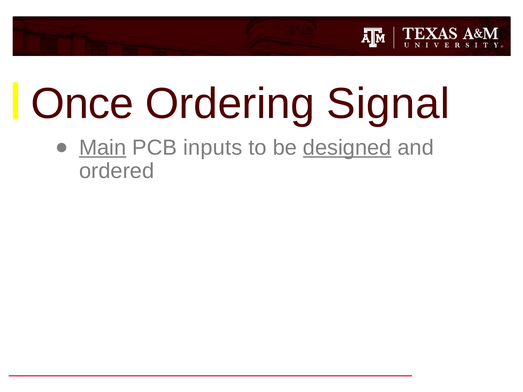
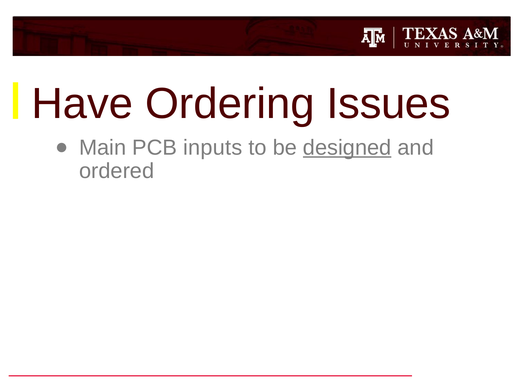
Once: Once -> Have (82, 104)
Signal: Signal -> Issues (389, 104)
Main underline: present -> none (103, 148)
